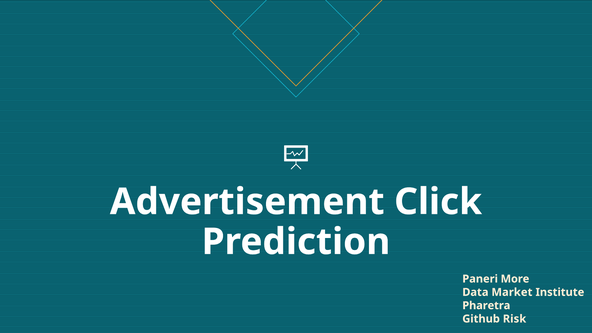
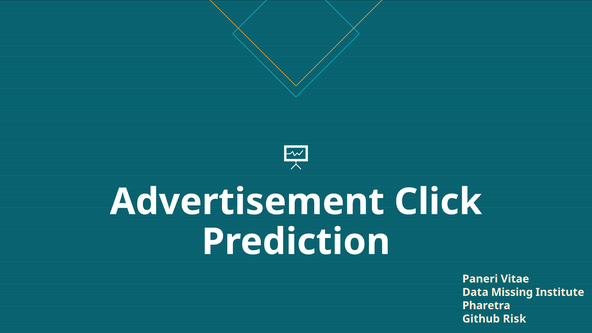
More: More -> Vitae (515, 279)
Market: Market -> Missing (512, 292)
